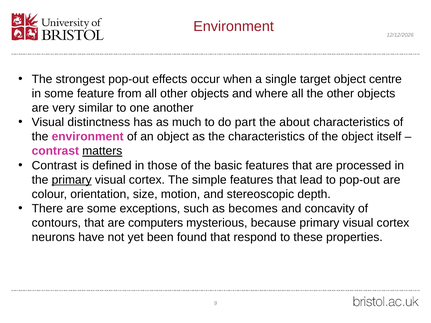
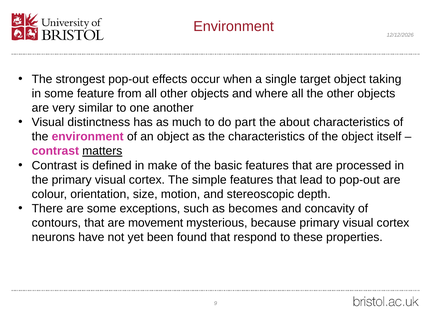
centre: centre -> taking (385, 79)
those: those -> make (163, 166)
primary underline: present -> none (72, 180)
computers: computers -> movement (156, 223)
